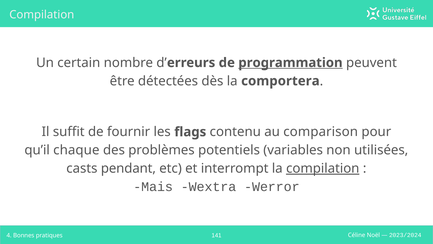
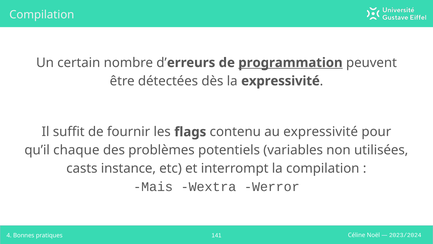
la comportera: comportera -> expressivité (280, 81)
au comparison: comparison -> expressivité (321, 132)
pendant: pendant -> instance (128, 168)
compilation underline: present -> none (323, 168)
